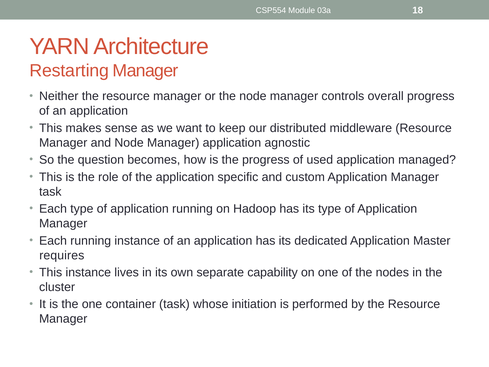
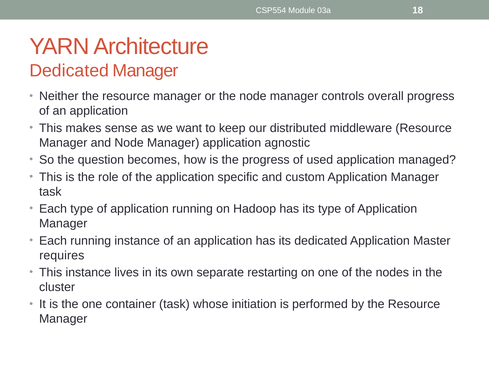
Restarting: Restarting -> Dedicated (69, 70)
capability: capability -> restarting (273, 272)
